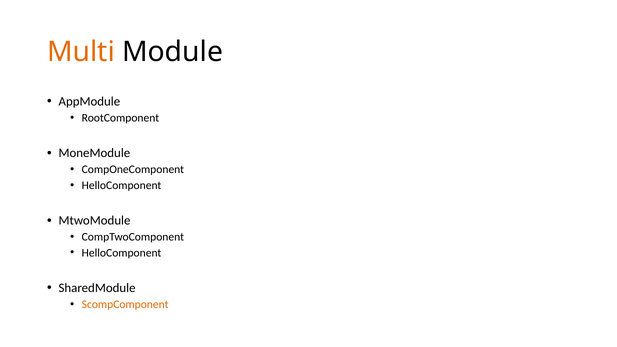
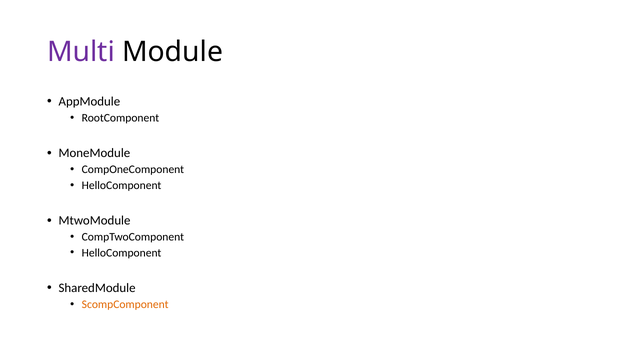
Multi colour: orange -> purple (81, 52)
